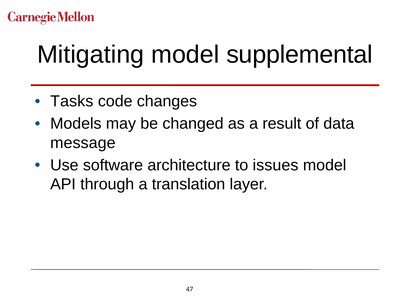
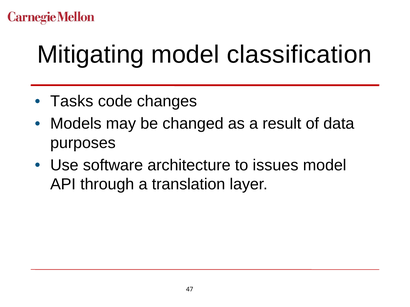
supplemental: supplemental -> classification (299, 55)
message: message -> purposes (83, 143)
